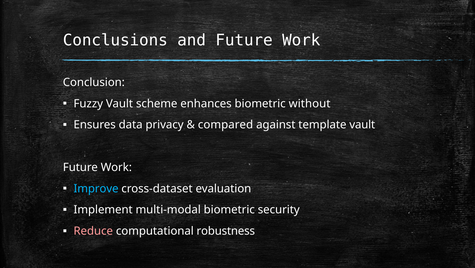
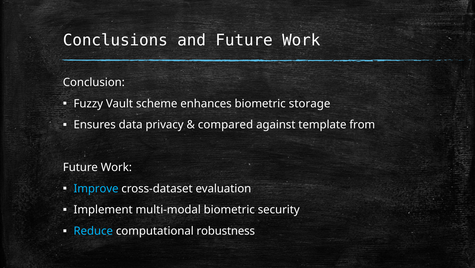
without: without -> storage (310, 103)
template vault: vault -> from (362, 124)
Reduce colour: pink -> light blue (93, 230)
